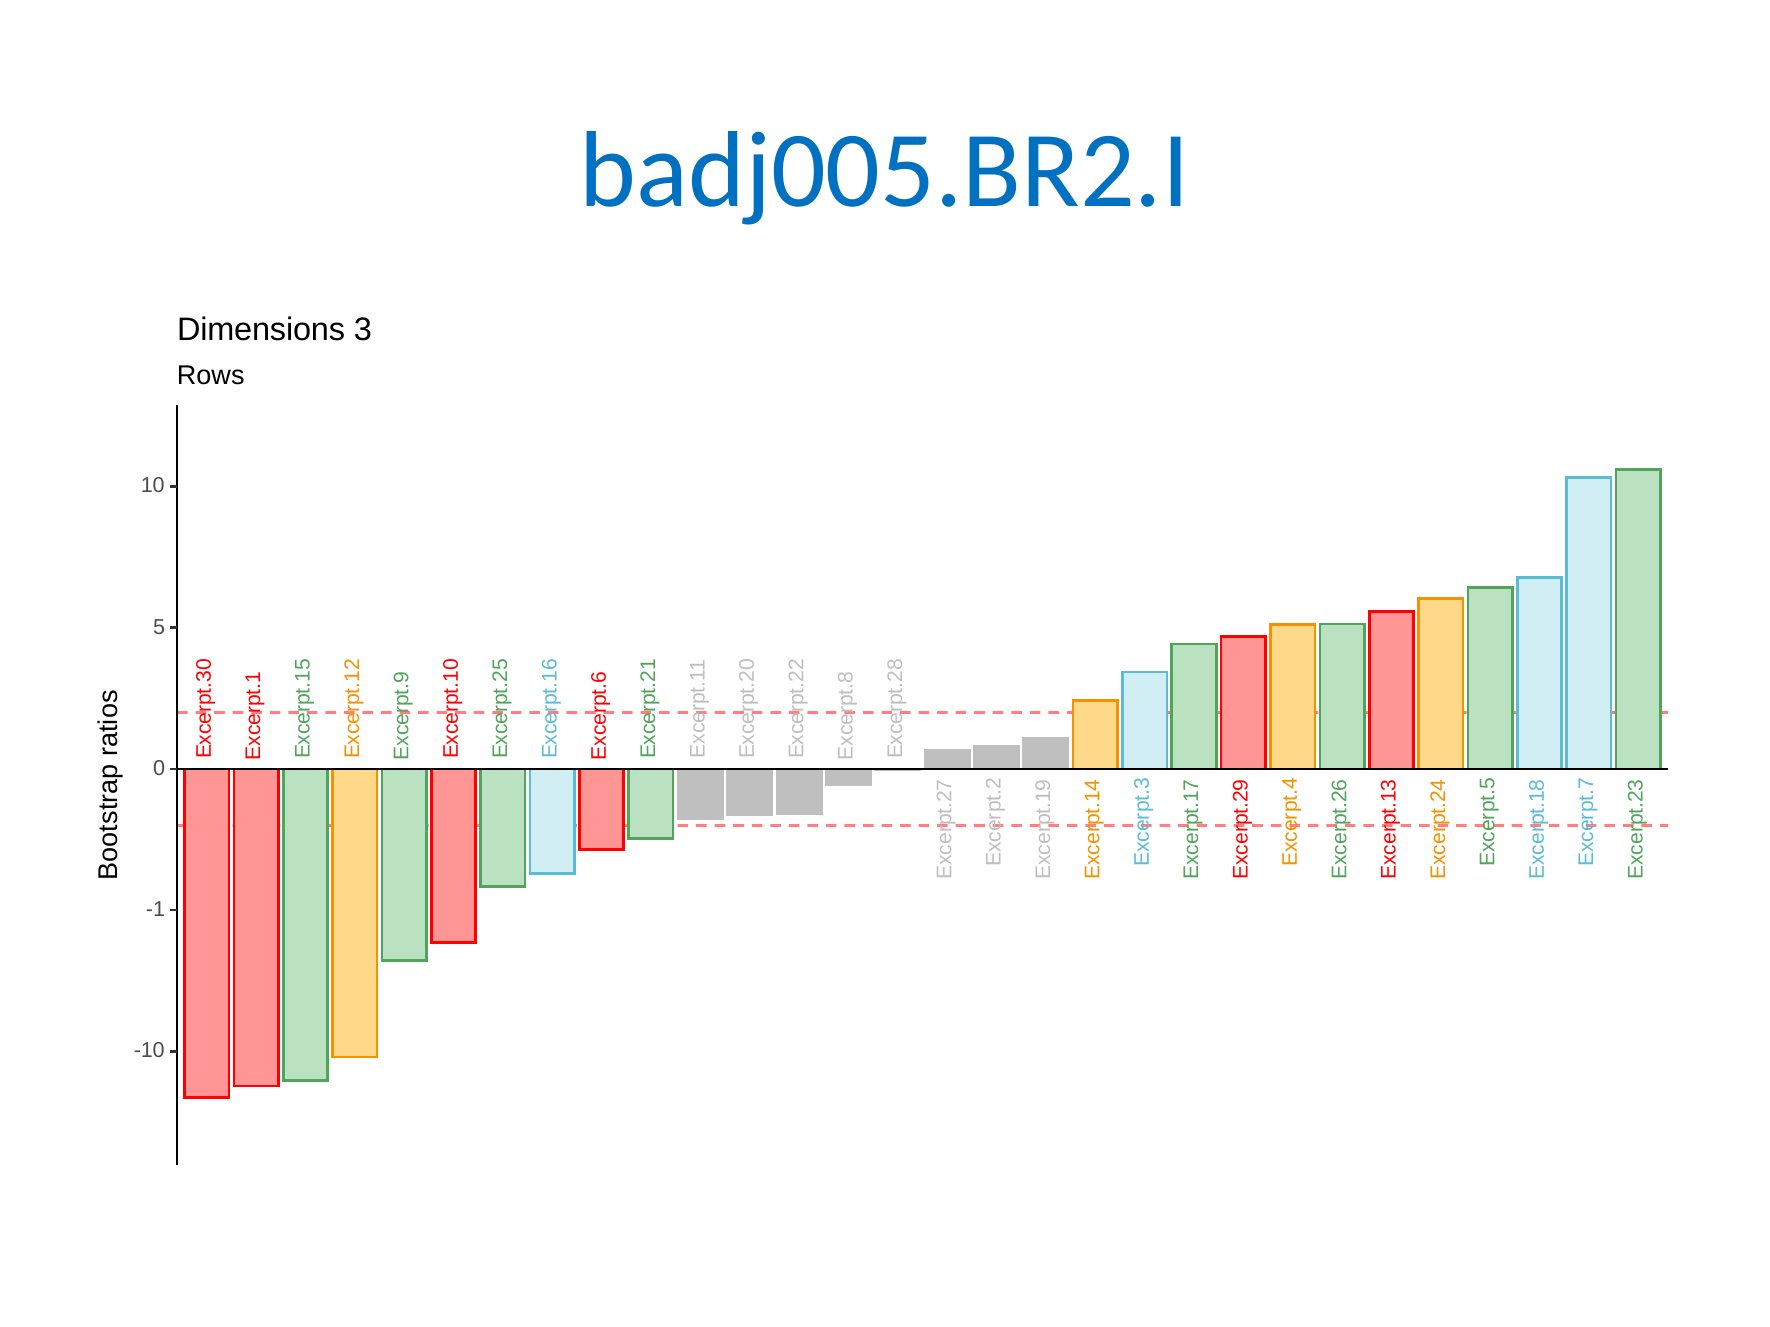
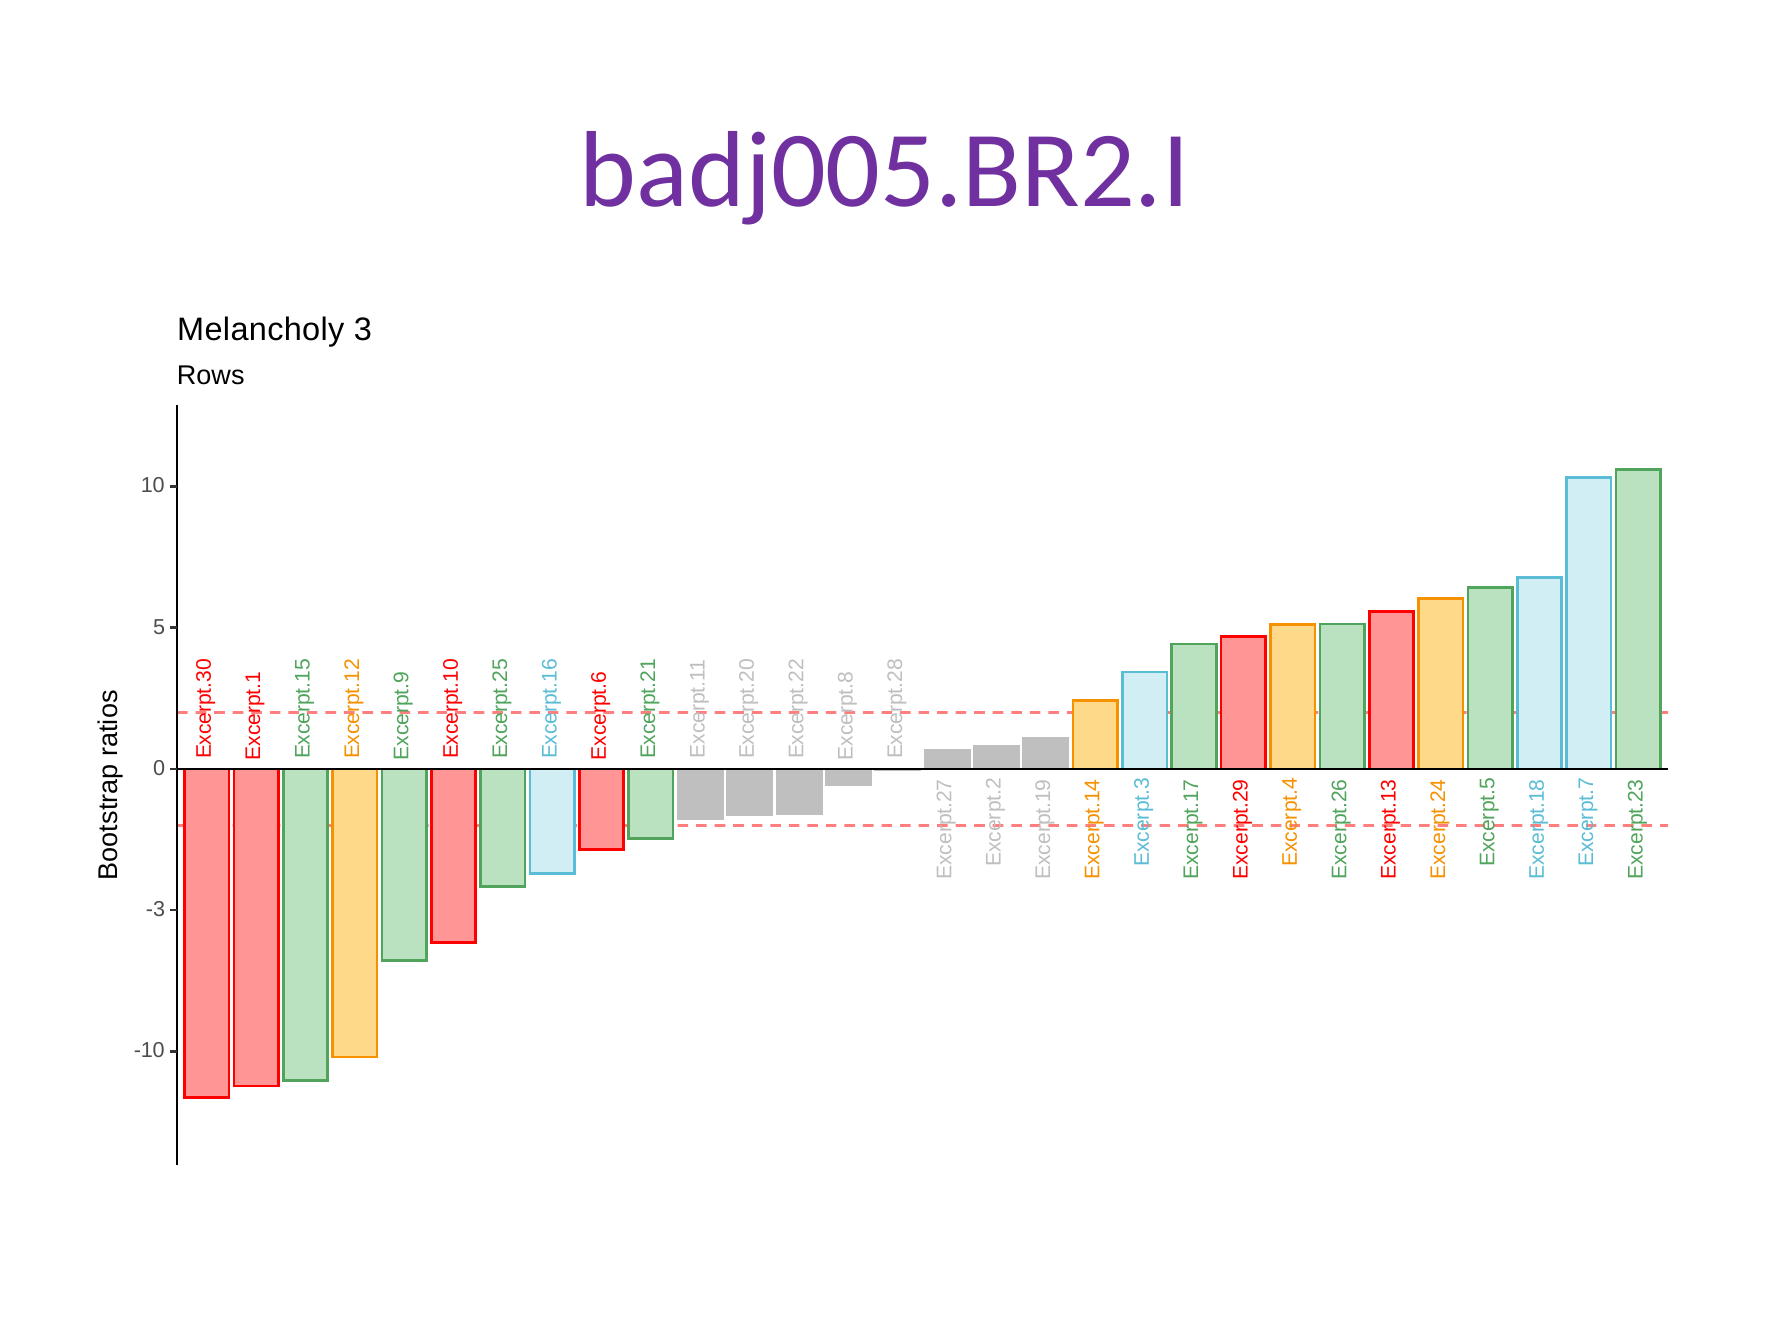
badj005.BR2.I colour: blue -> purple (884, 171)
Dimensions: Dimensions -> Melancholy (261, 330)
-1: -1 -> -3 (155, 910)
